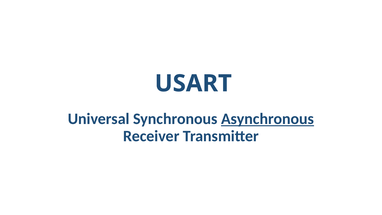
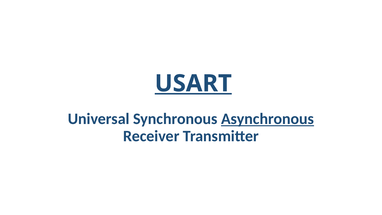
USART underline: none -> present (193, 83)
